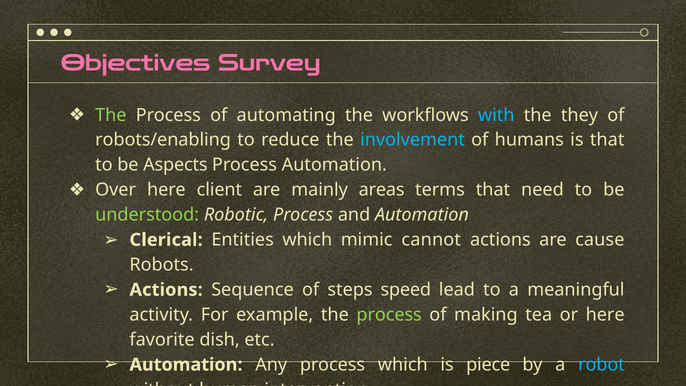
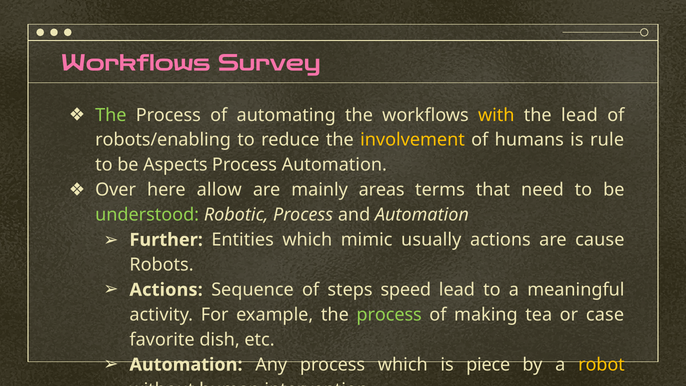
Objectives: Objectives -> Workflows (136, 63)
with colour: light blue -> yellow (496, 115)
the they: they -> lead (579, 115)
involvement colour: light blue -> yellow (413, 140)
is that: that -> rule (607, 140)
client: client -> allow (219, 190)
Clerical: Clerical -> Further (166, 240)
cannot: cannot -> usually (431, 240)
or here: here -> case (605, 315)
robot colour: light blue -> yellow (601, 365)
